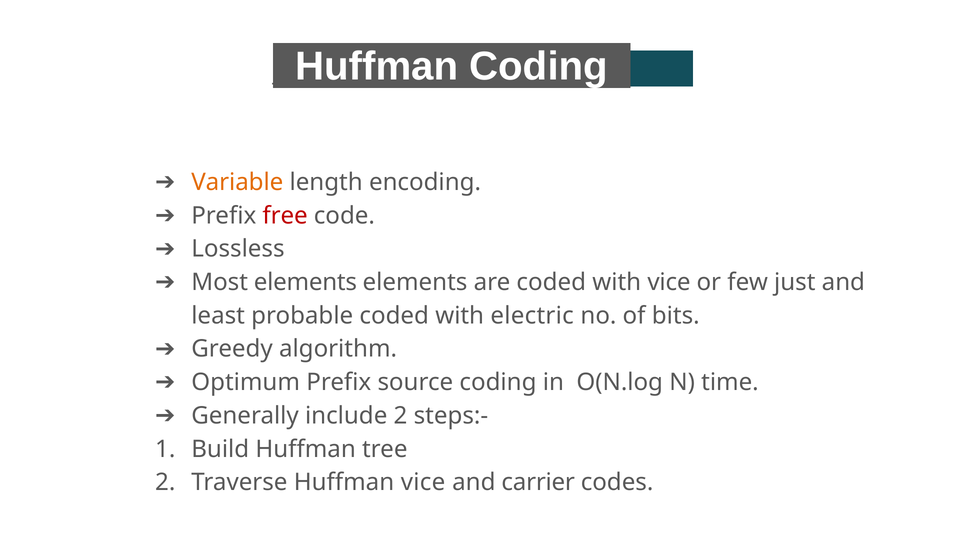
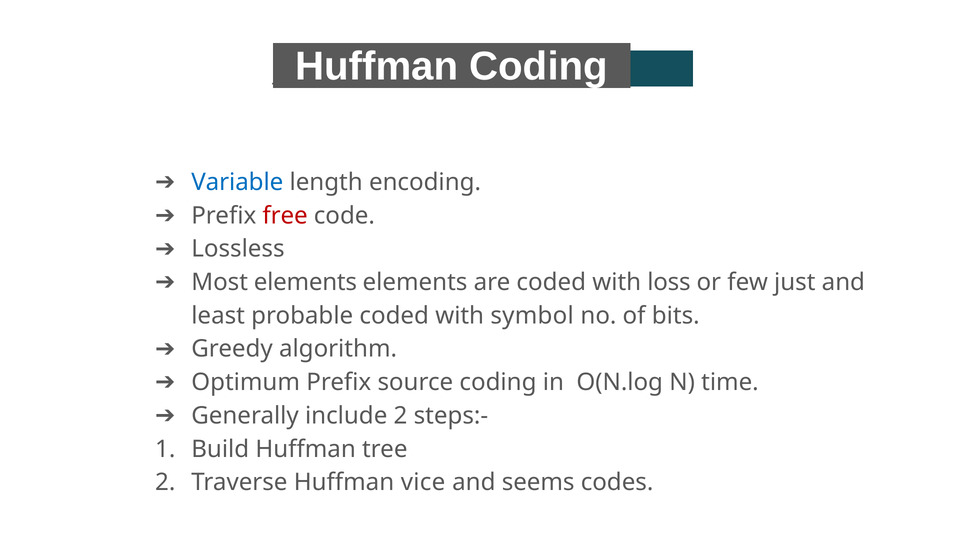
Variable colour: orange -> blue (237, 182)
with vice: vice -> loss (669, 282)
electric: electric -> symbol (532, 315)
carrier: carrier -> seems (538, 482)
